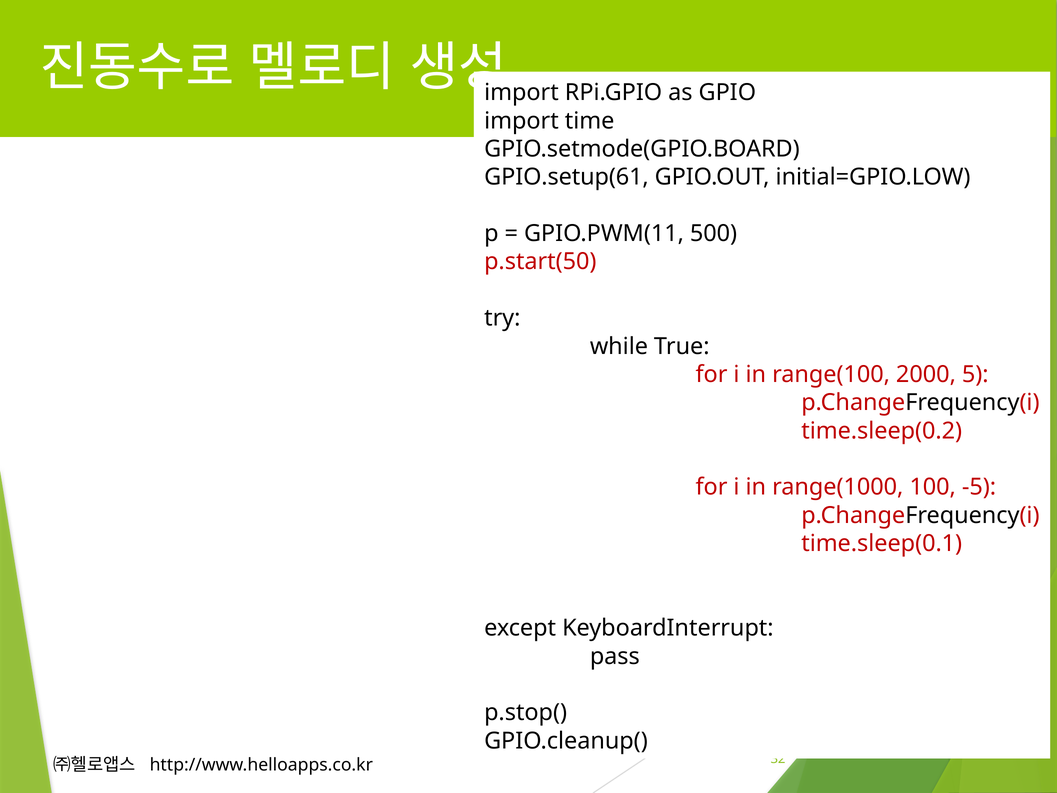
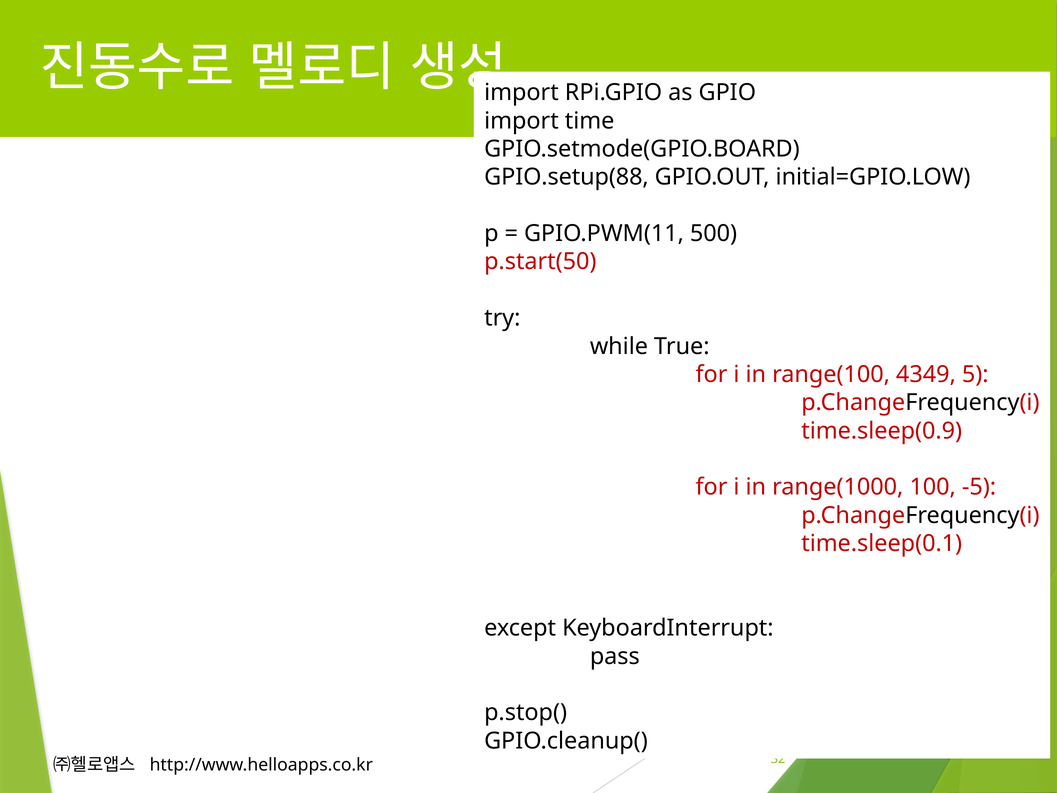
GPIO.setup(61: GPIO.setup(61 -> GPIO.setup(88 (566, 177)
2000: 2000 -> 4349 (926, 374)
time.sleep(0.2: time.sleep(0.2 -> time.sleep(0.9 (882, 431)
